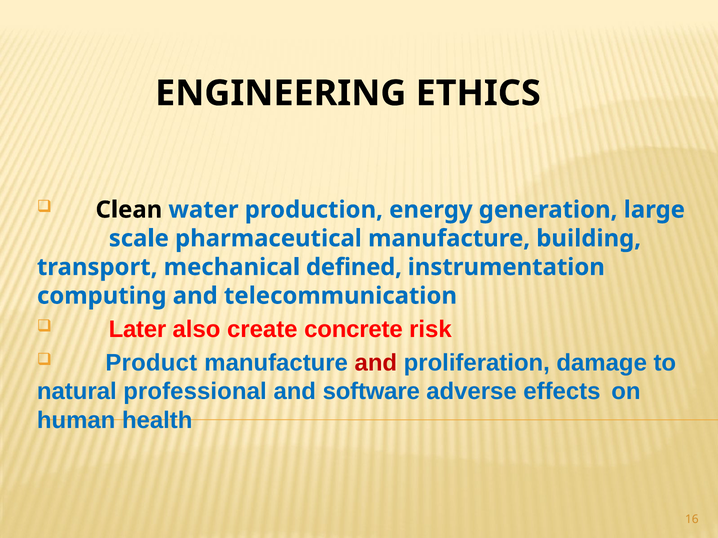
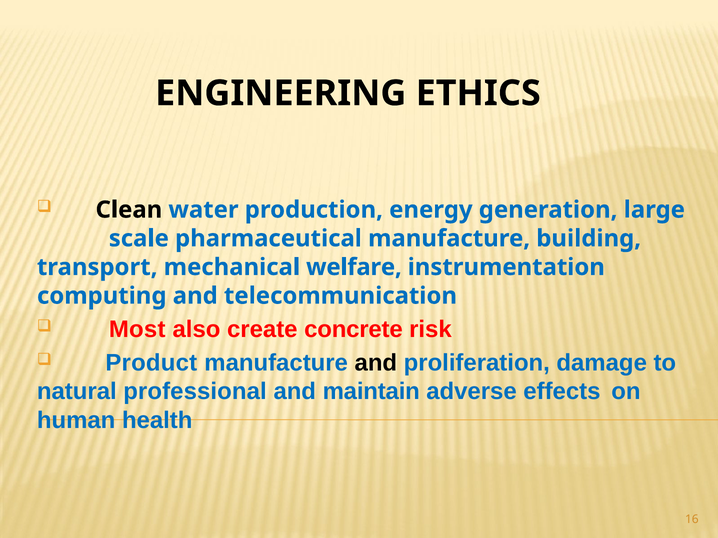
defined: defined -> welfare (354, 267)
Later: Later -> Most (137, 330)
and colour: red -> black (376, 363)
software: software -> maintain (371, 392)
